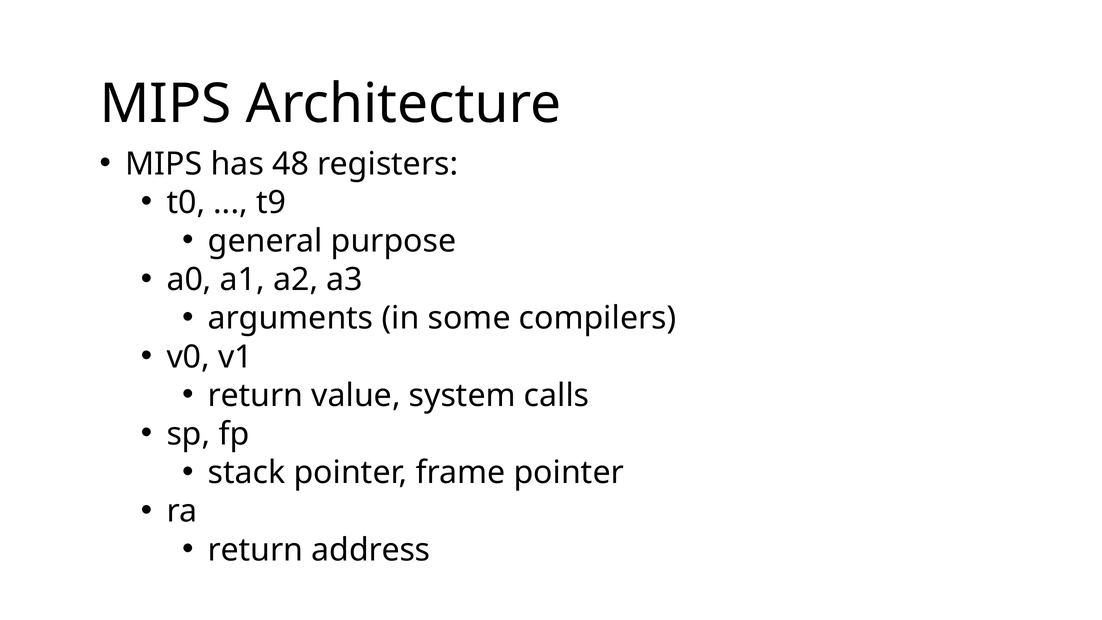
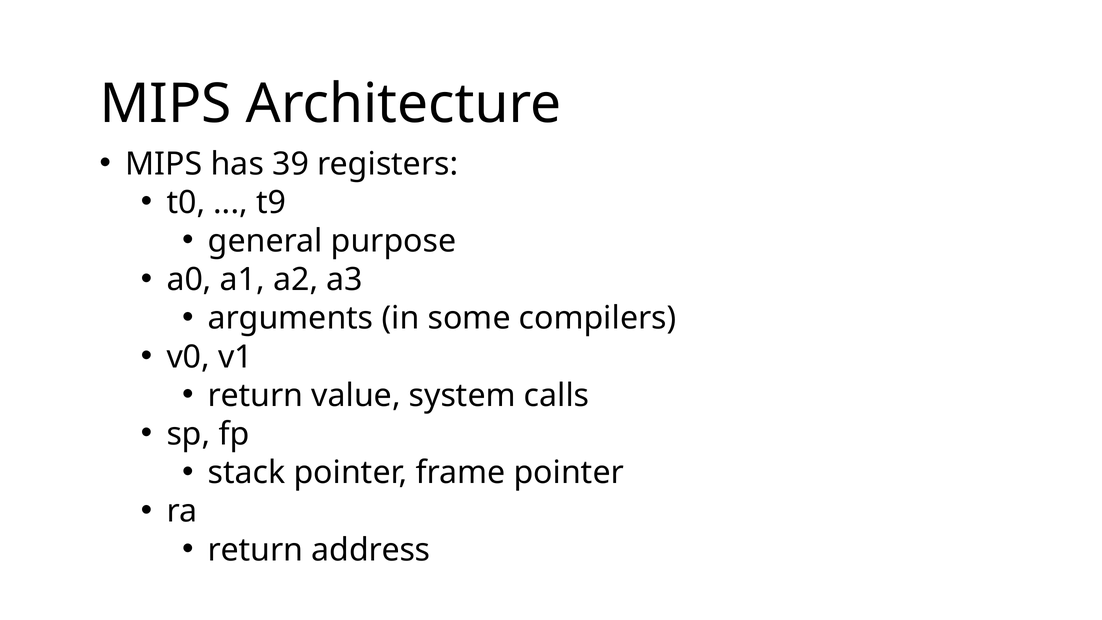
48: 48 -> 39 (291, 164)
